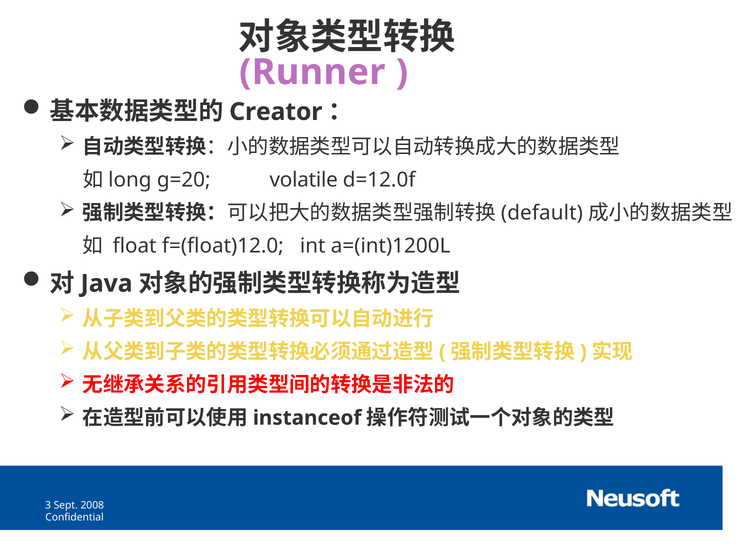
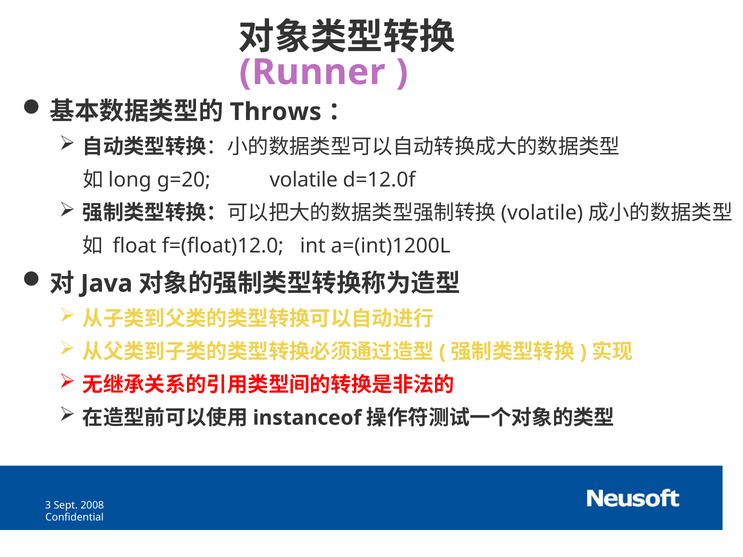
Creator: Creator -> Throws (276, 112)
default: default -> volatile (542, 213)
